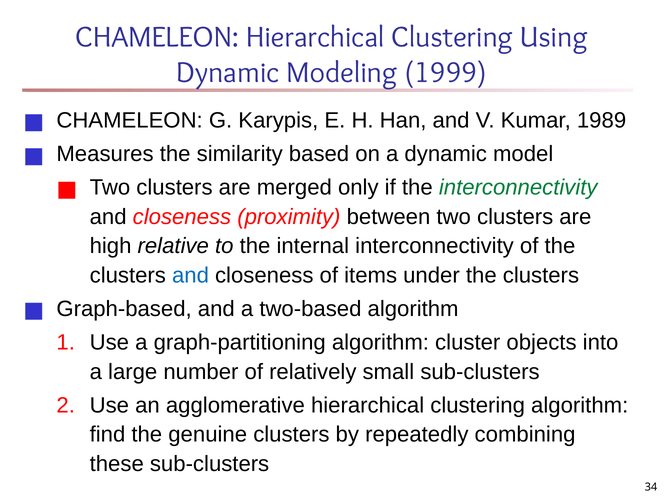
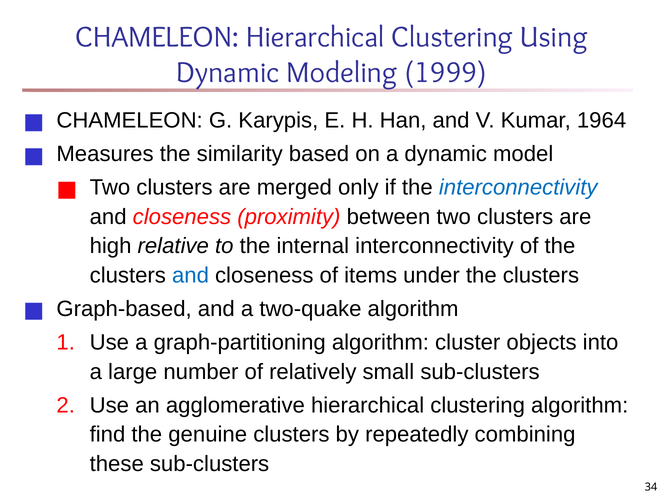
1989: 1989 -> 1964 (602, 120)
interconnectivity colour: green -> blue (518, 188)
two-based: two-based -> two-quake (310, 309)
